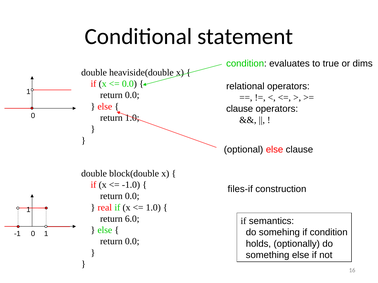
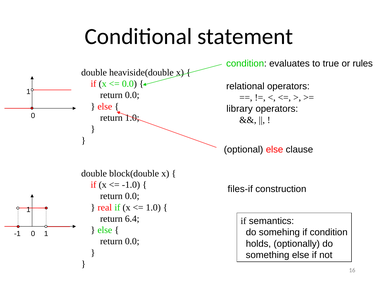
dims: dims -> rules (363, 64)
clause: clause -> library (240, 109)
6.0: 6.0 -> 6.4 (132, 219)
